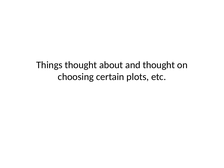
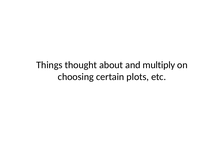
and thought: thought -> multiply (159, 65)
